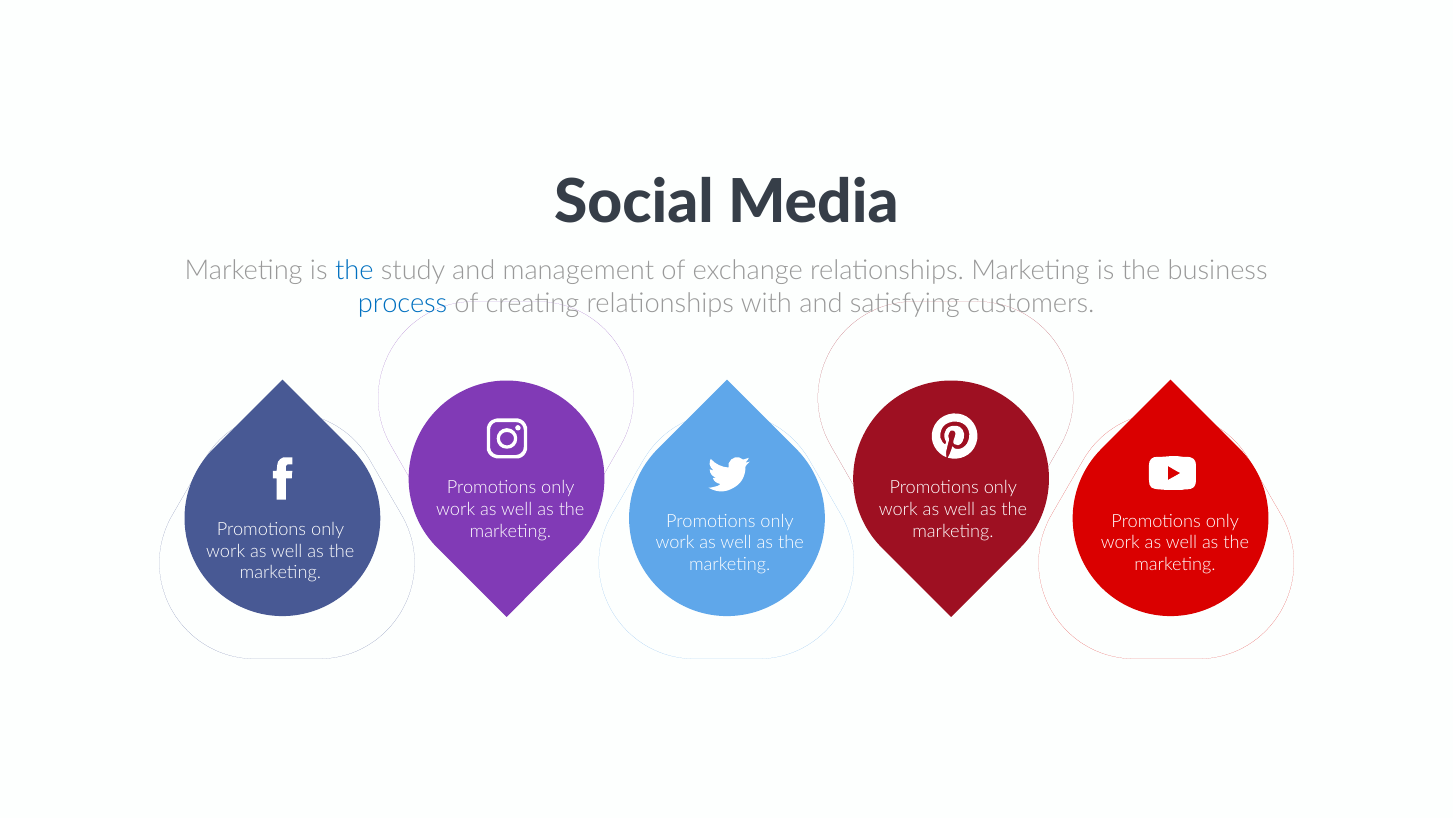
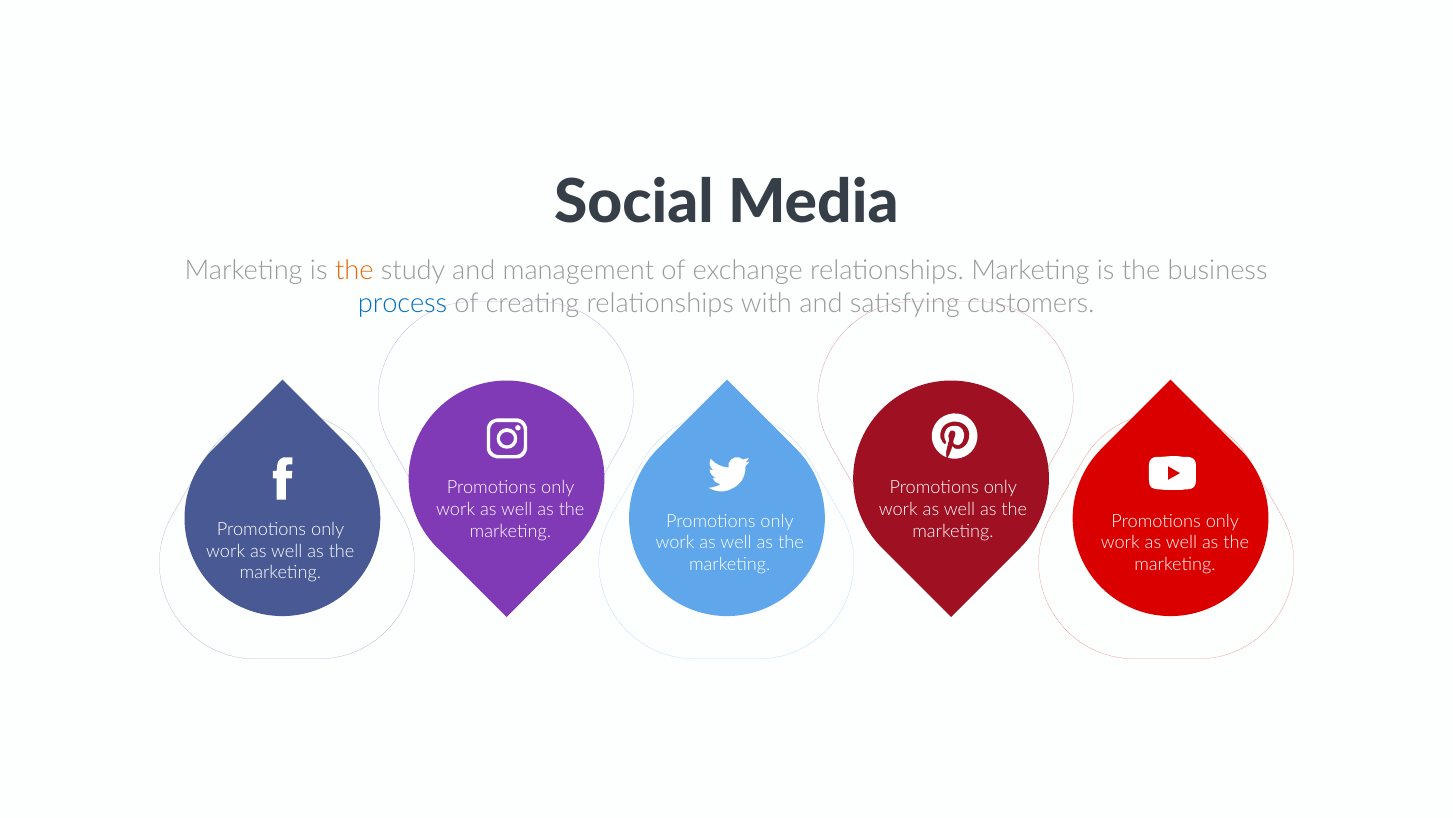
the colour: blue -> orange (354, 270)
